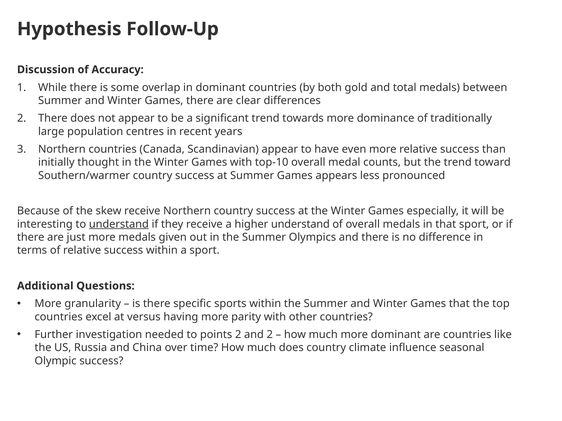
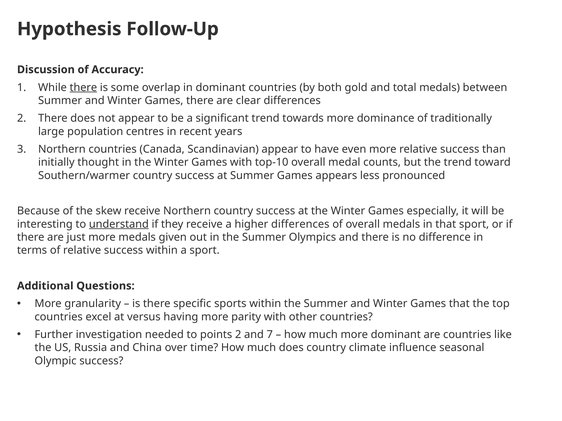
there underline: none -> present (83, 88)
higher understand: understand -> differences (300, 224)
and 2: 2 -> 7 (270, 335)
